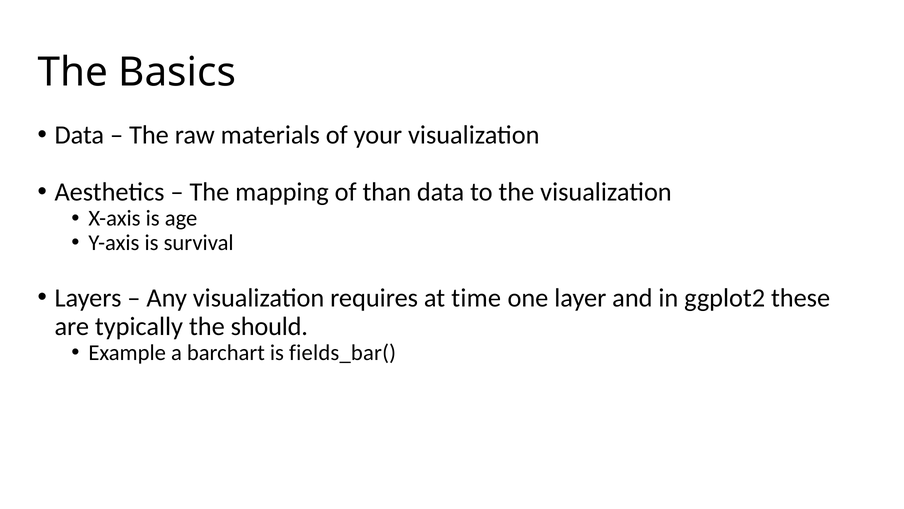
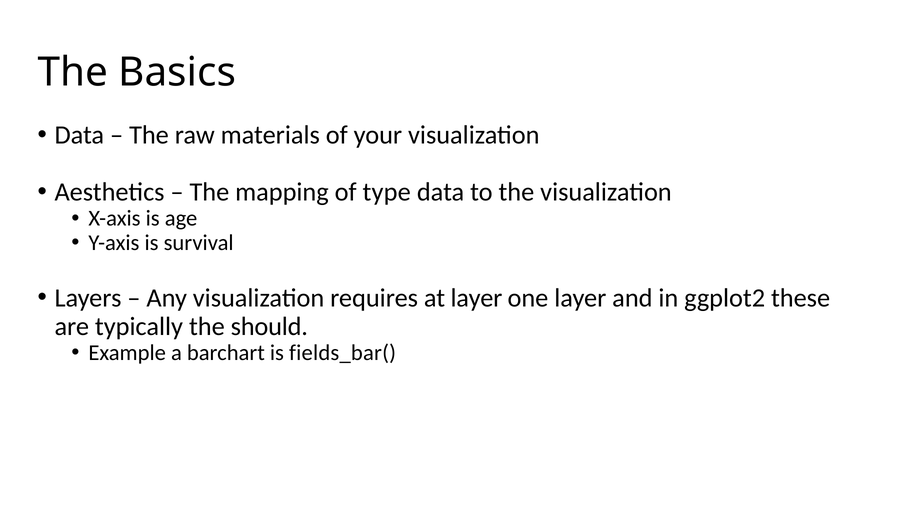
than: than -> type (387, 192)
at time: time -> layer (476, 298)
